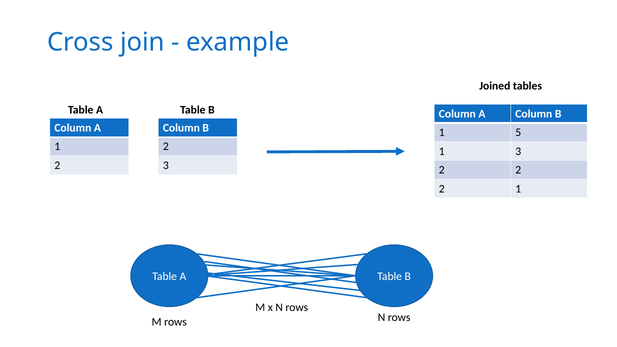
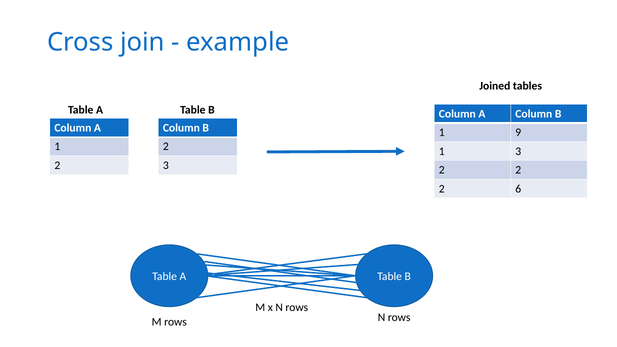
5: 5 -> 9 (518, 132)
2 1: 1 -> 6 (518, 189)
